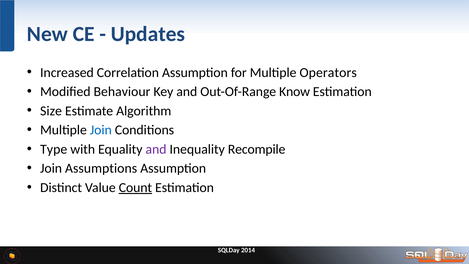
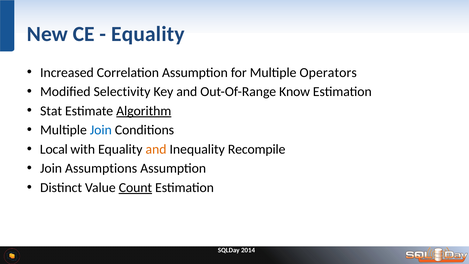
Updates: Updates -> Equality (148, 34)
Behaviour: Behaviour -> Selectivity (122, 92)
Size: Size -> Stat (51, 111)
Algorithm underline: none -> present (144, 111)
Type: Type -> Local (54, 149)
and colour: purple -> orange (156, 149)
